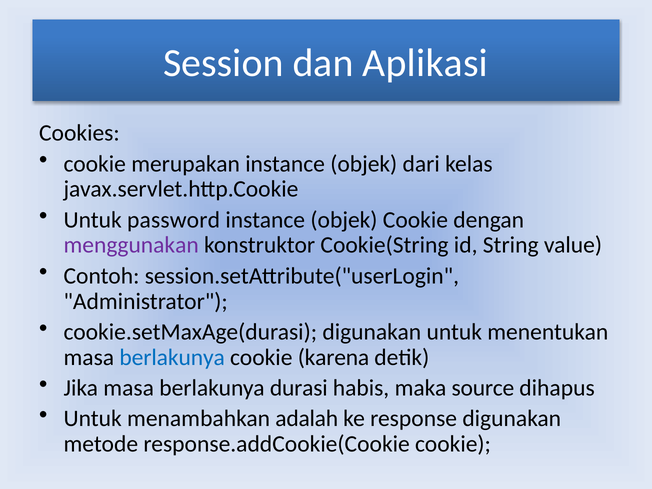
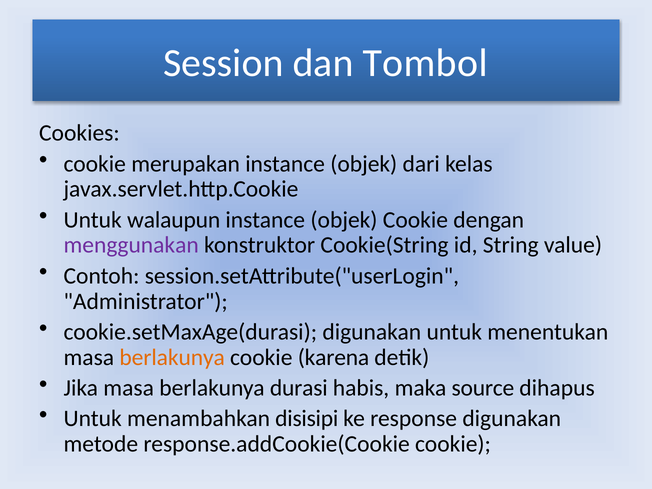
Aplikasi: Aplikasi -> Tombol (425, 63)
password: password -> walaupun (174, 220)
berlakunya colour: blue -> orange (172, 357)
adalah: adalah -> disisipi (307, 419)
